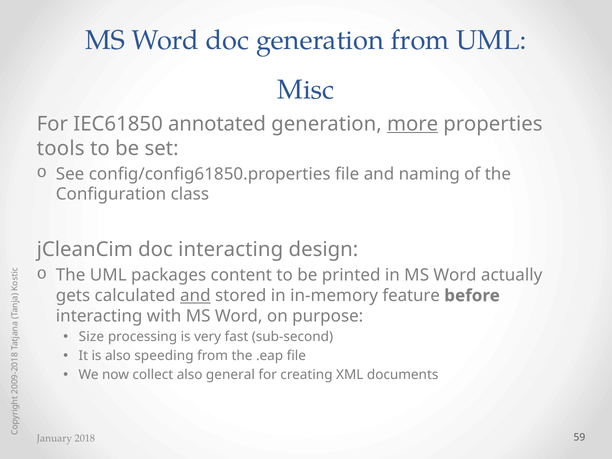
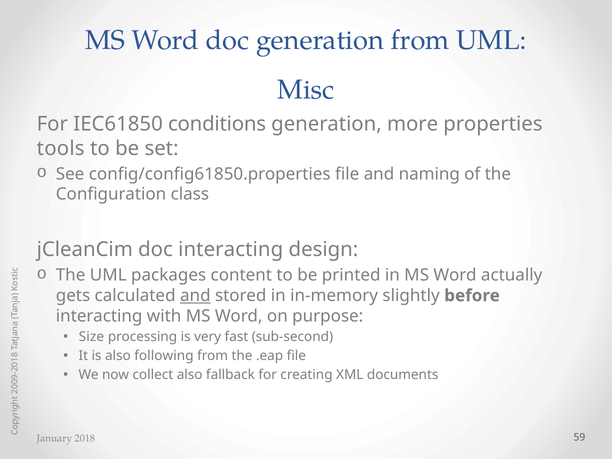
annotated: annotated -> conditions (217, 124)
more underline: present -> none (413, 124)
feature: feature -> slightly (411, 296)
speeding: speeding -> following (164, 356)
general: general -> fallback (230, 375)
